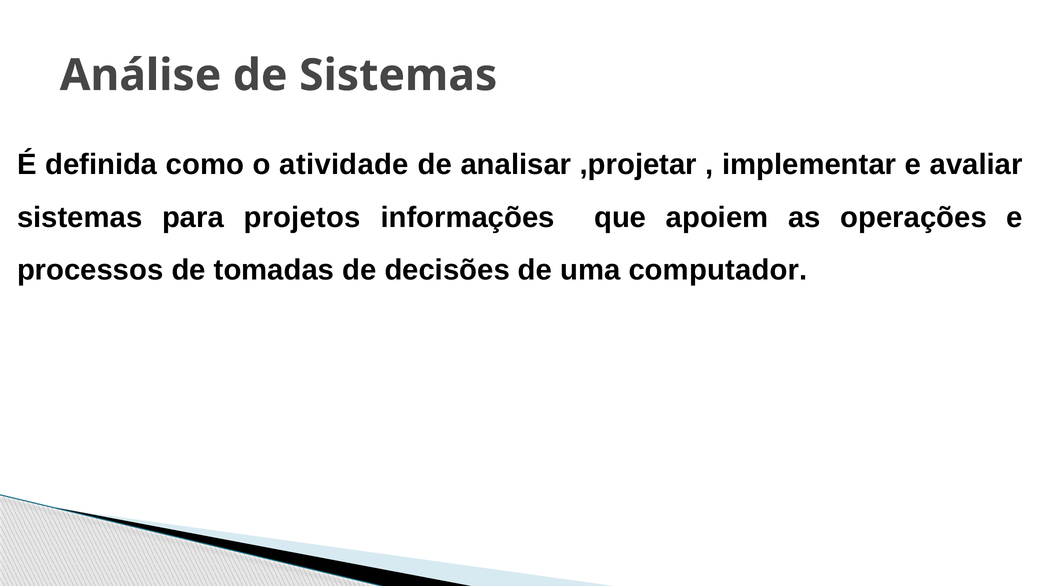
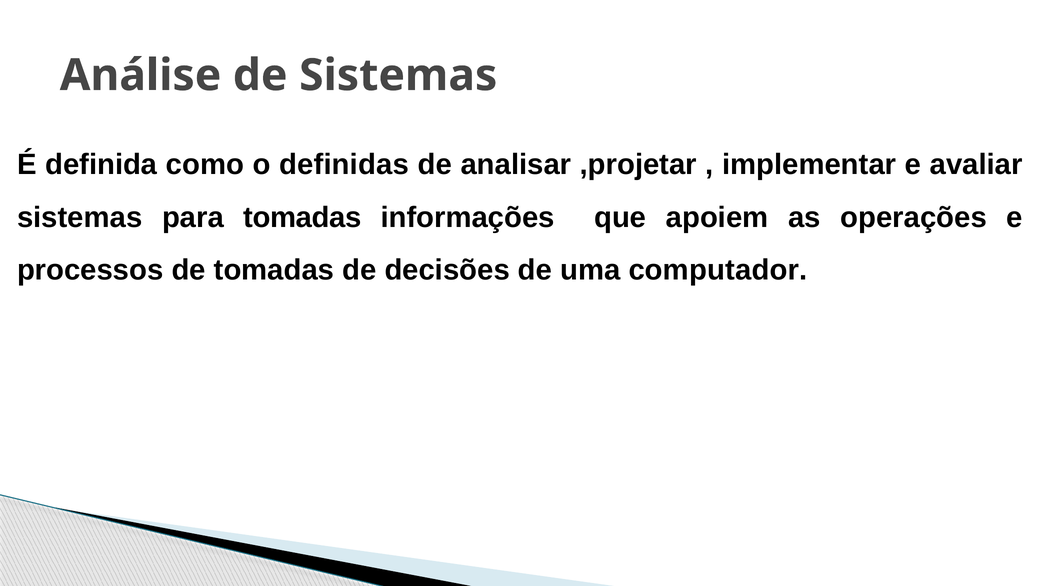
atividade: atividade -> definidas (344, 165)
para projetos: projetos -> tomadas (302, 217)
